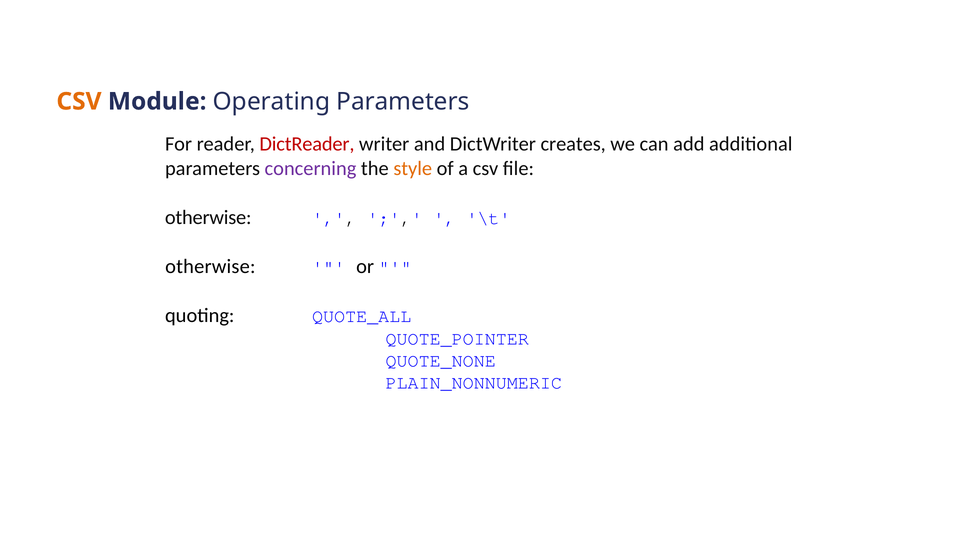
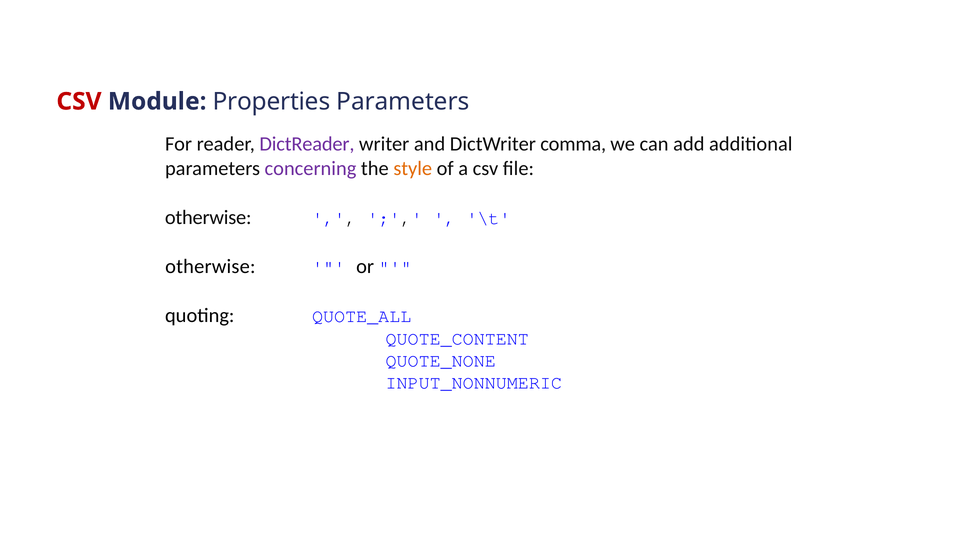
CSV colour: orange -> red (79, 102)
Operating: Operating -> Properties (272, 102)
DictReader colour: red -> purple (307, 144)
creates: creates -> comma (573, 144)
QUOTE_POINTER: QUOTE_POINTER -> QUOTE_CONTENT (457, 339)
PLAIN_NONNUMERIC: PLAIN_NONNUMERIC -> INPUT_NONNUMERIC (474, 383)
